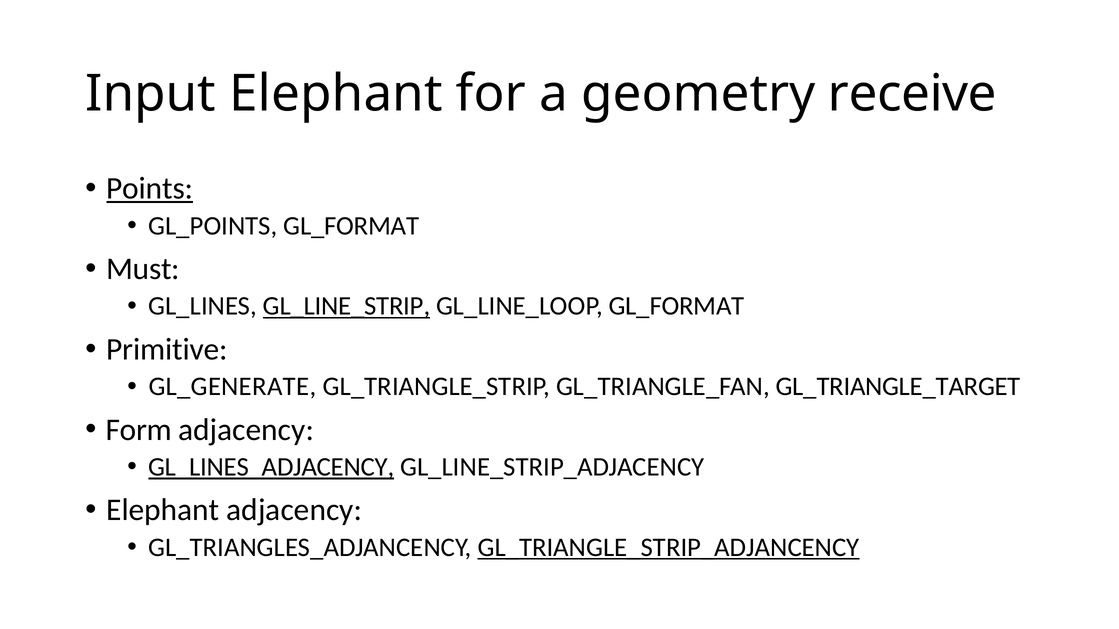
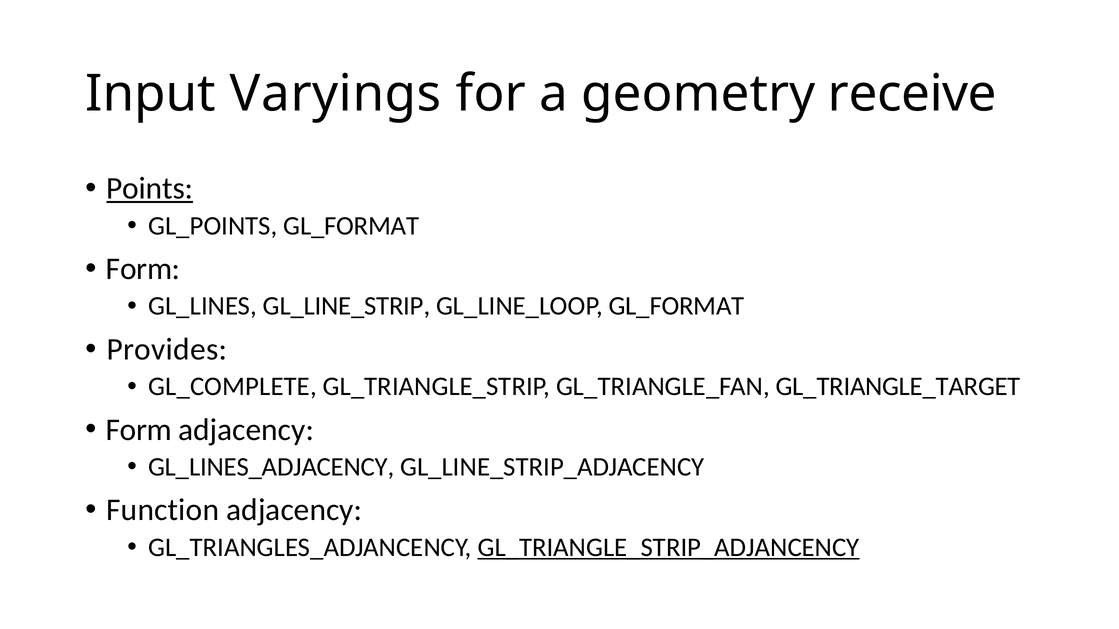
Input Elephant: Elephant -> Varyings (336, 94)
Must: Must -> Form (143, 269)
GL_LINE_STRIP underline: present -> none (347, 306)
Primitive: Primitive -> Provides (167, 349)
GL_GENERATE: GL_GENERATE -> GL_COMPLETE (233, 387)
GL_LINES_ADJACENCY underline: present -> none (271, 467)
Elephant: Elephant -> Function (163, 510)
